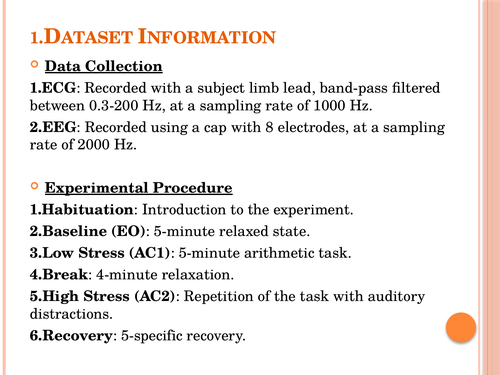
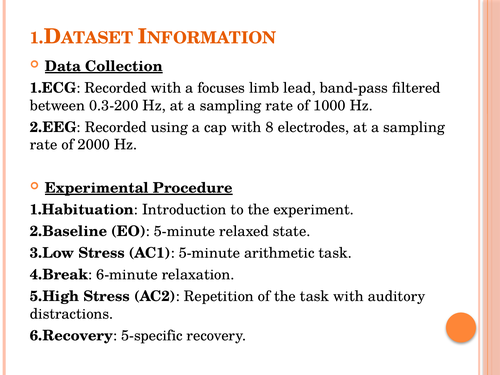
subject: subject -> focuses (221, 88)
4-minute: 4-minute -> 6-minute (127, 275)
